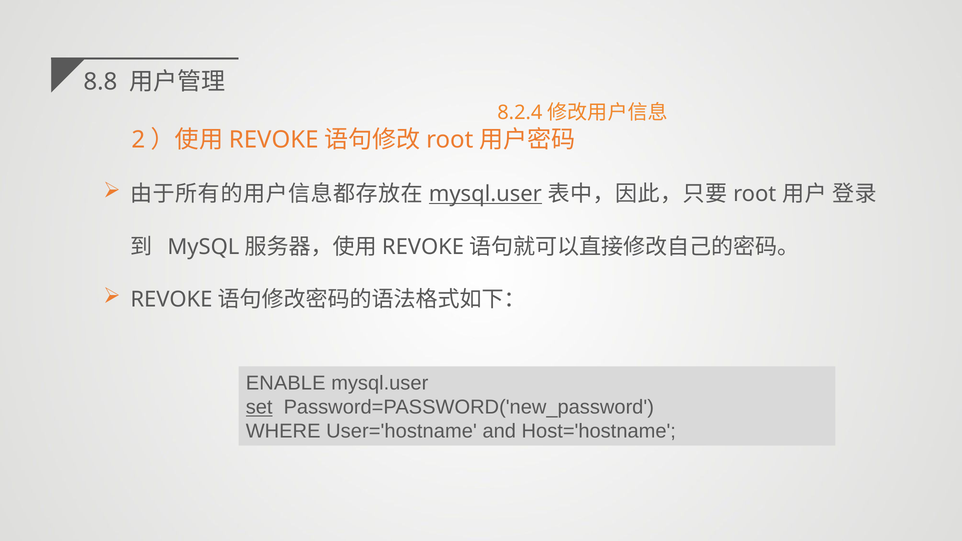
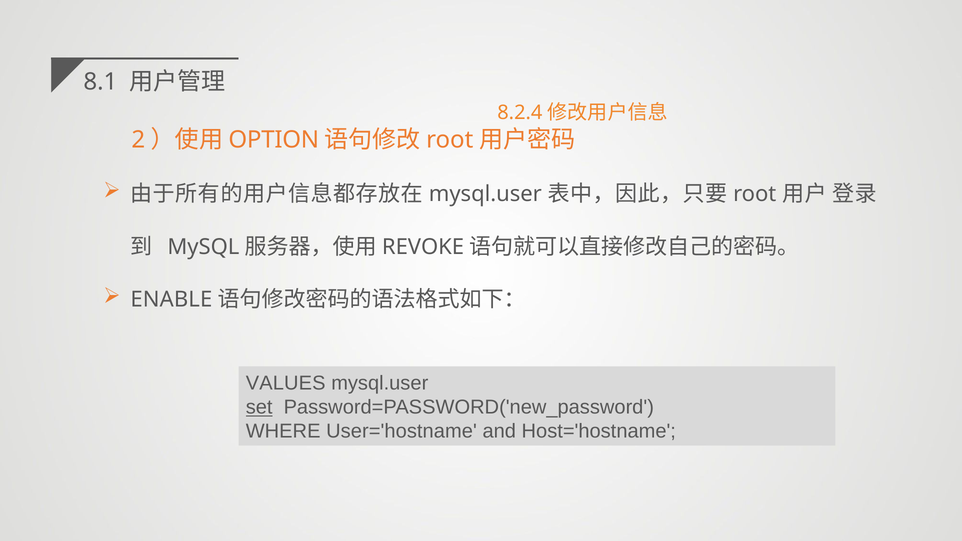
8.8: 8.8 -> 8.1 (100, 82)
REVOKE: REVOKE -> OPTION (274, 140)
mysql.user underline: present -> none (485, 194)
REVOKE: REVOKE -> ENABLE (171, 300)
ENABLE: ENABLE -> VALUES (286, 383)
